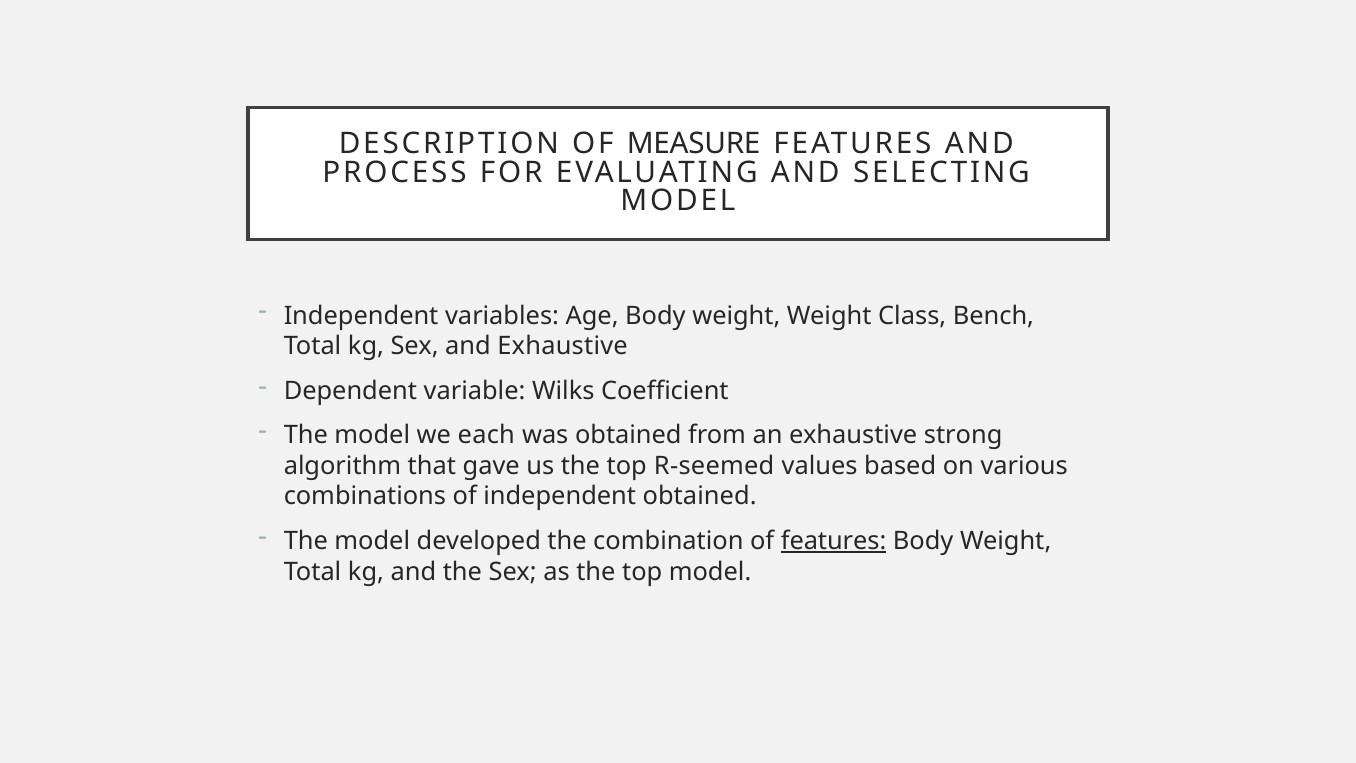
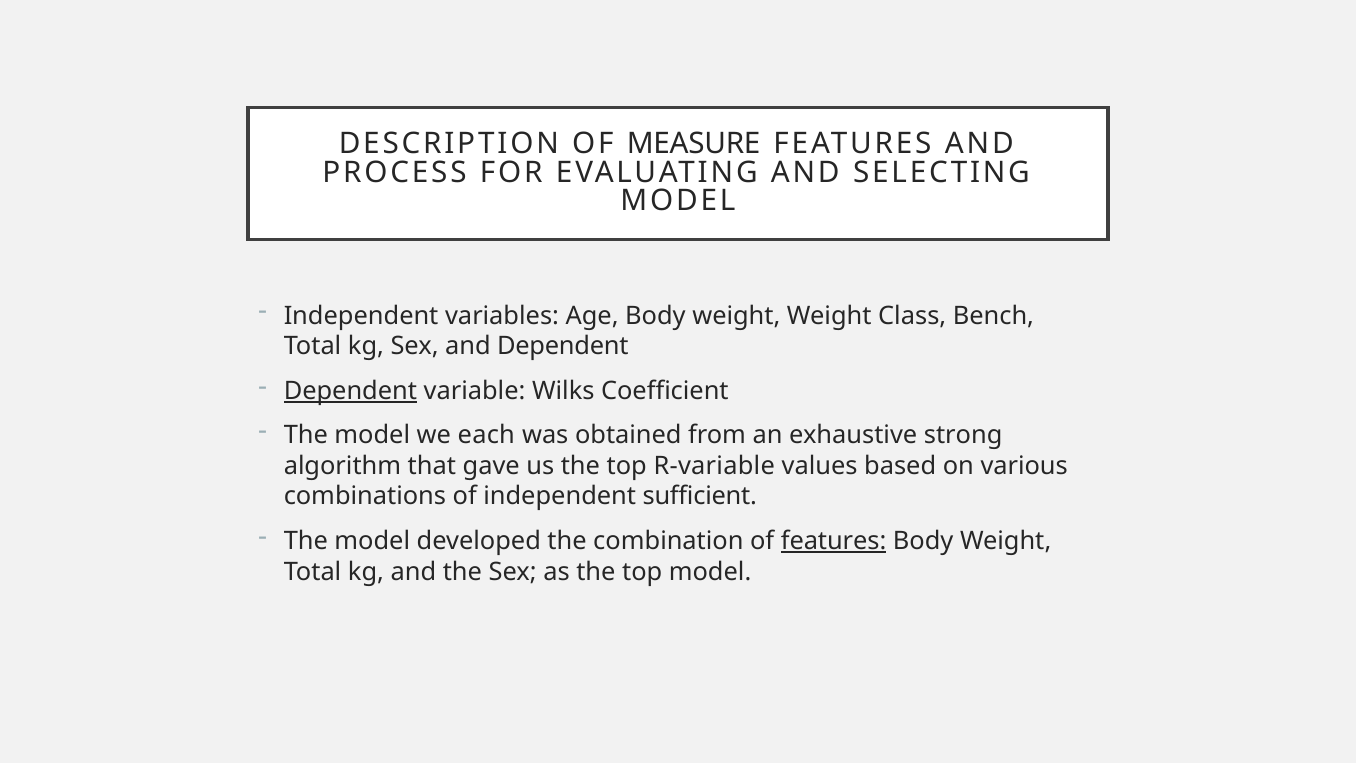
and Exhaustive: Exhaustive -> Dependent (563, 346)
Dependent underline: none -> present (350, 391)
R-seemed: R-seemed -> R-variable (714, 466)
independent obtained: obtained -> sufficient (700, 496)
